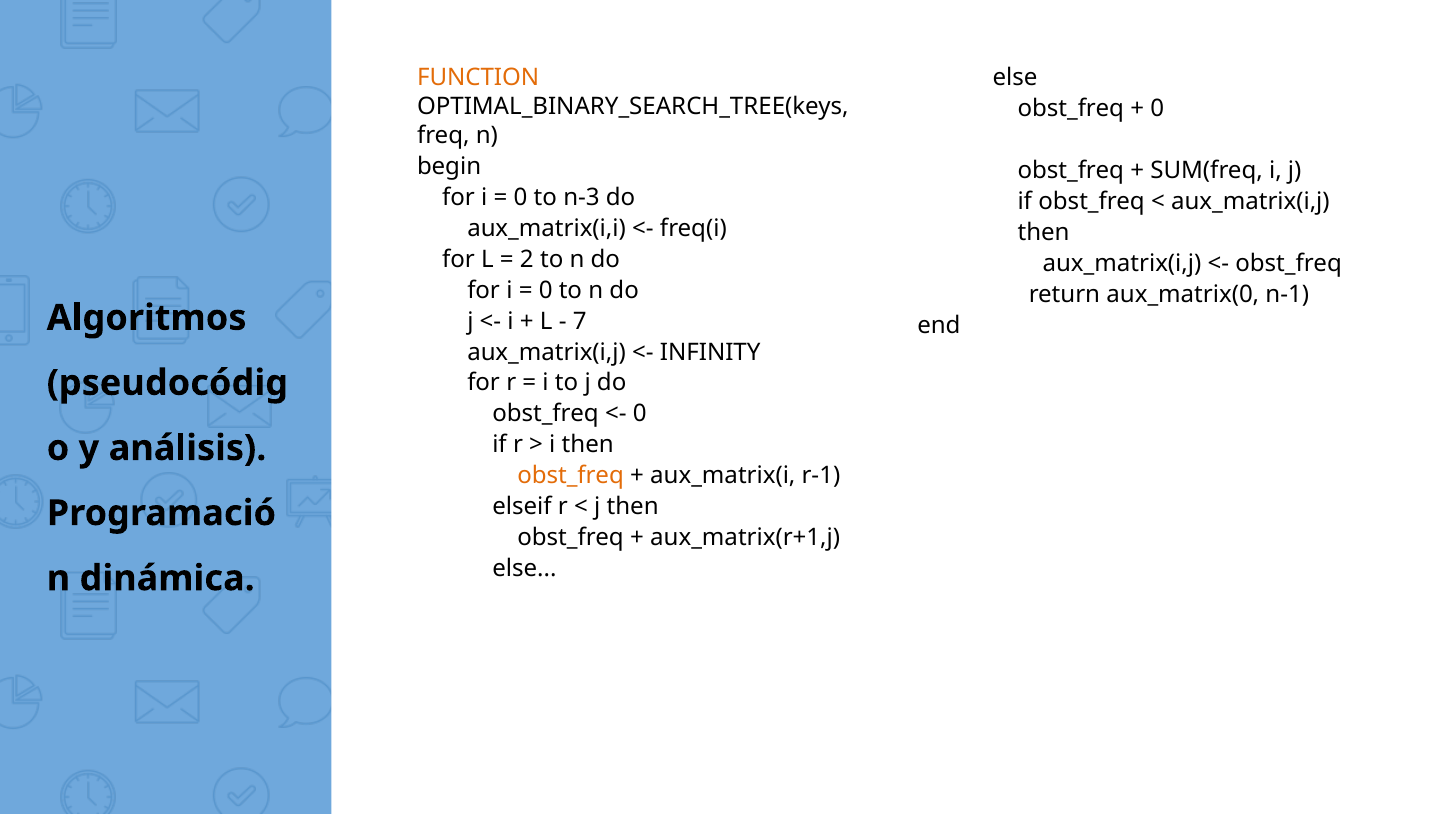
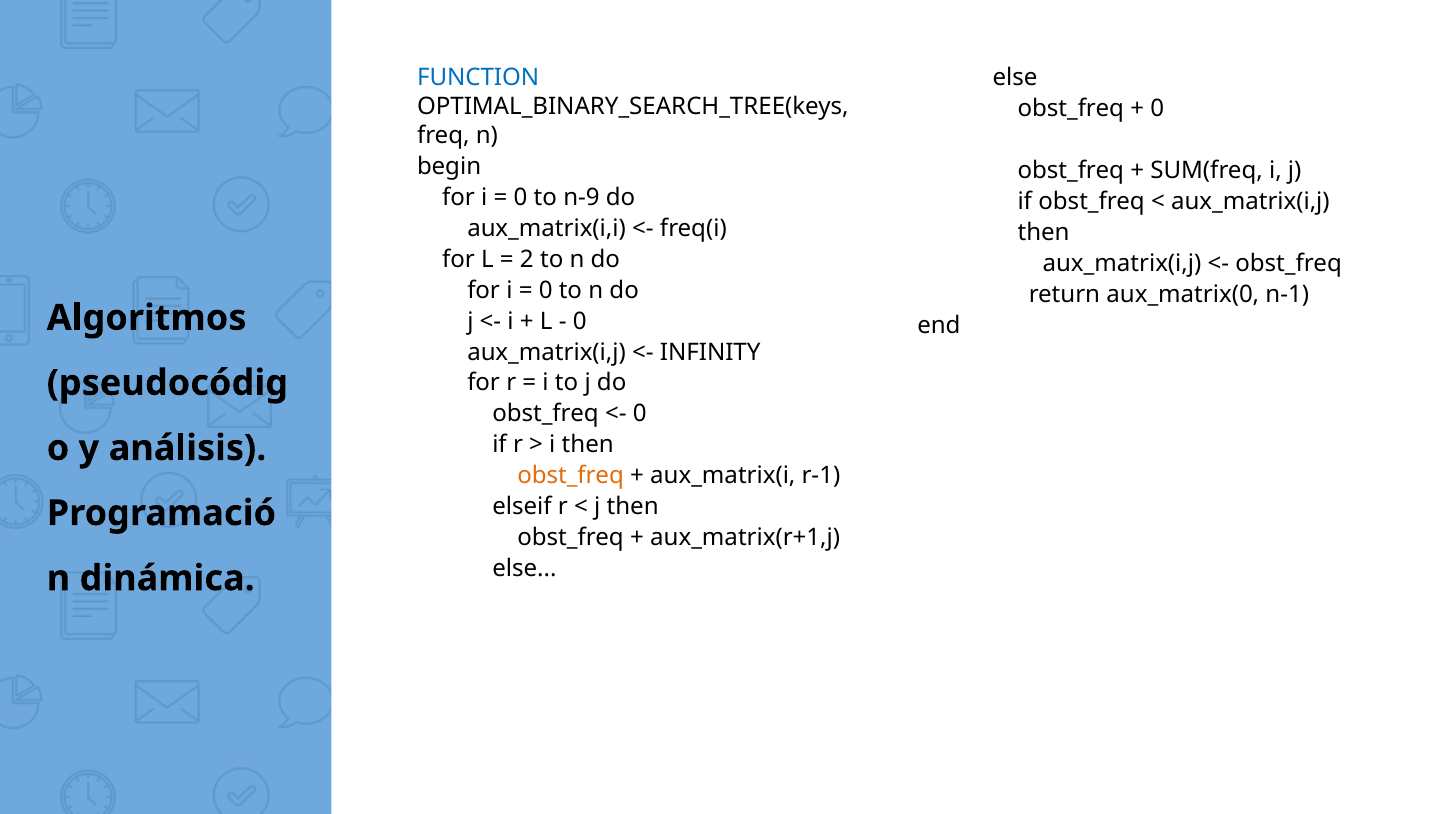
FUNCTION colour: orange -> blue (478, 78)
n-3: n-3 -> n-9 (581, 197)
7: 7 -> 0 (580, 321)
